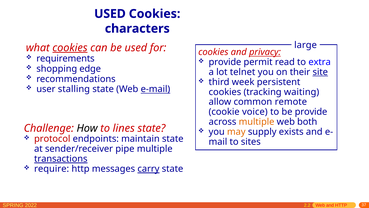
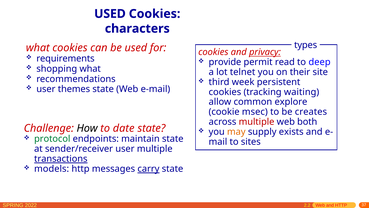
large: large -> types (306, 45)
cookies underline: present -> none (70, 48)
extra: extra -> deep (320, 62)
shopping edge: edge -> what (90, 69)
site underline: present -> none (320, 72)
stalling: stalling -> themes (74, 89)
e-mail underline: present -> none (155, 89)
remote: remote -> explore (291, 102)
voice: voice -> msec (255, 112)
be provide: provide -> creates (311, 112)
multiple colour: orange -> red (257, 122)
lines: lines -> date (124, 128)
protocol colour: red -> green (52, 139)
sender/receiver pipe: pipe -> user (125, 149)
require: require -> models (52, 169)
